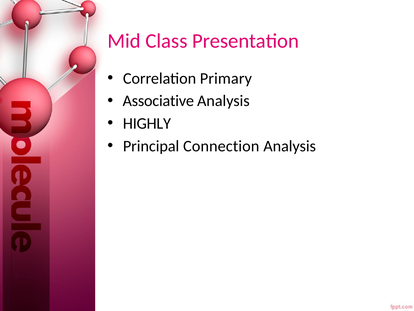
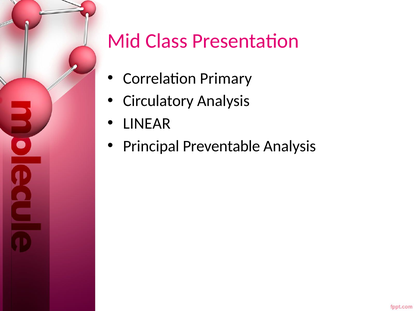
Associative: Associative -> Circulatory (158, 101)
HIGHLY: HIGHLY -> LINEAR (147, 123)
Connection: Connection -> Preventable (221, 146)
